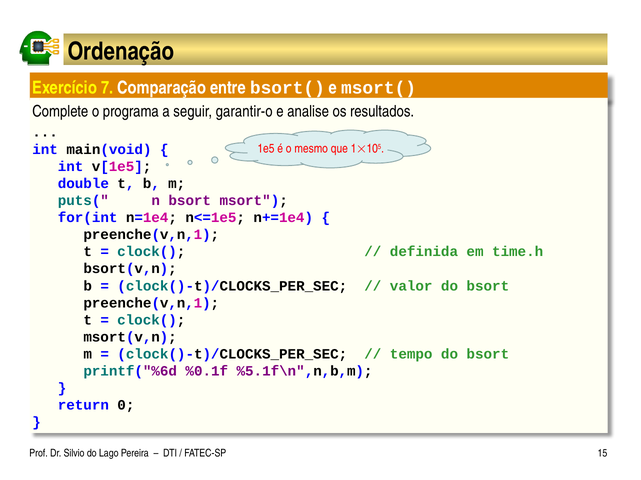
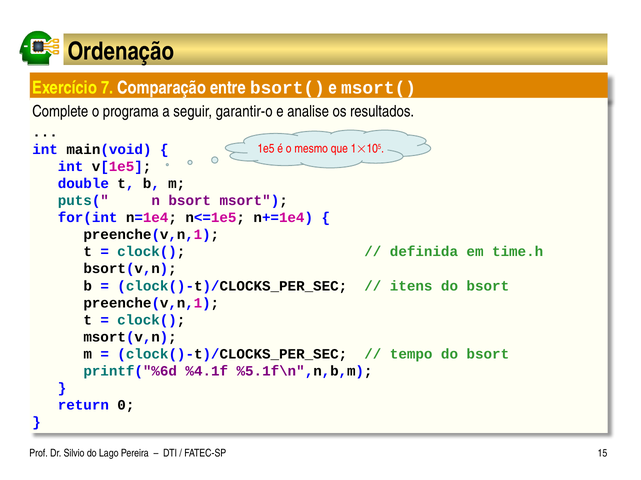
valor: valor -> itens (411, 286)
%0.1f: %0.1f -> %4.1f (207, 372)
